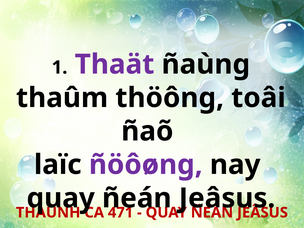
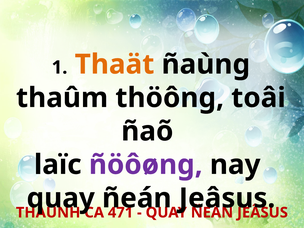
Thaät colour: purple -> orange (115, 64)
